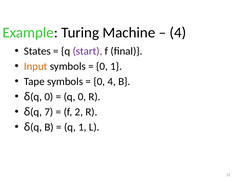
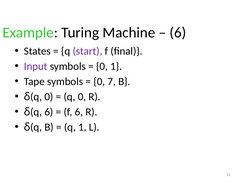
4: 4 -> 6 (178, 33)
Input colour: orange -> purple (36, 67)
0 4: 4 -> 7 (112, 82)
q 7: 7 -> 6 (49, 112)
f 2: 2 -> 6 (79, 112)
